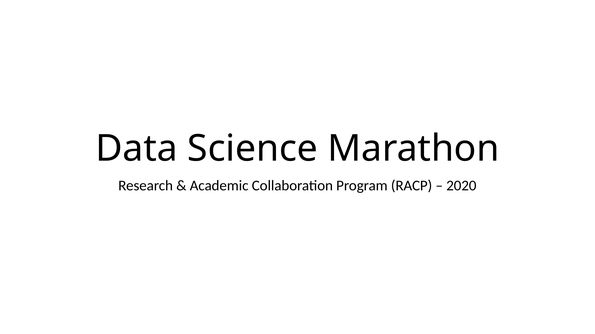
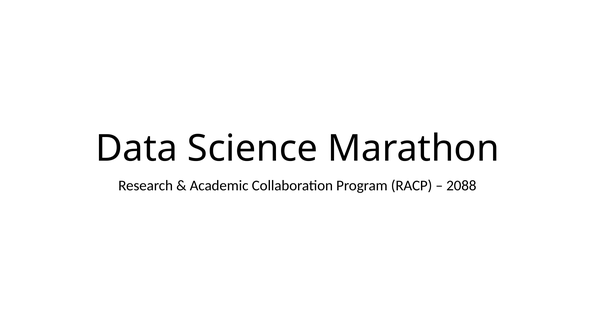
2020: 2020 -> 2088 (461, 186)
